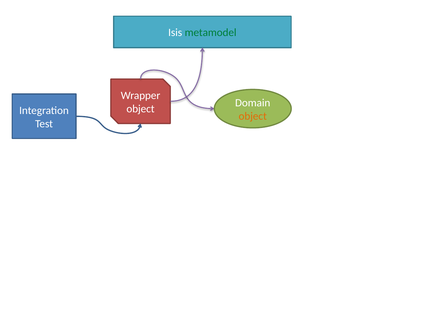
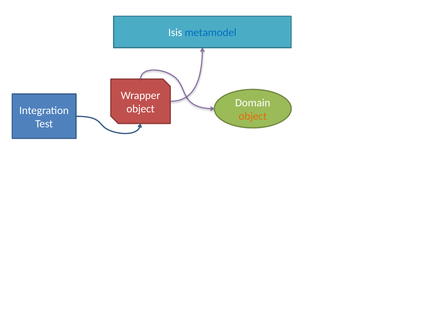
metamodel colour: green -> blue (211, 33)
